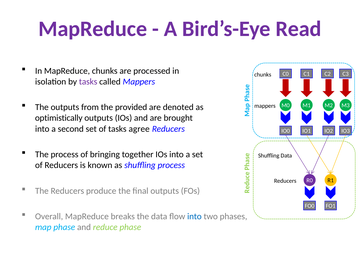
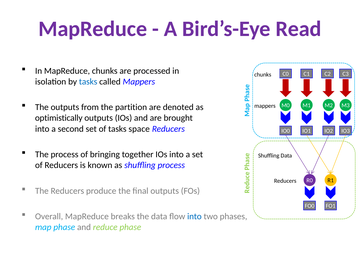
tasks colour: purple -> blue (88, 82)
provided: provided -> partition (131, 107)
agree: agree -> space (139, 129)
